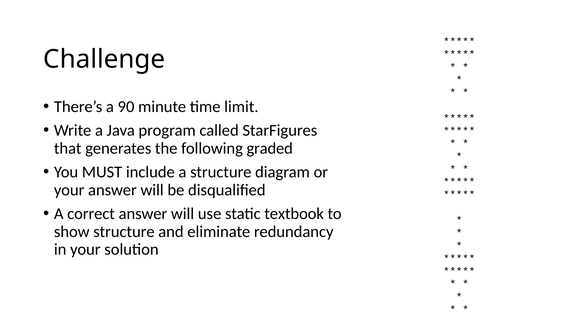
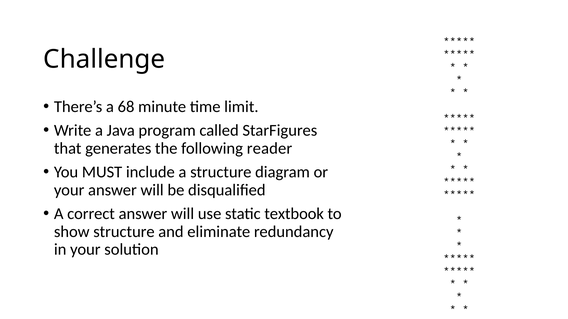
90: 90 -> 68 (126, 107)
graded: graded -> reader (270, 149)
